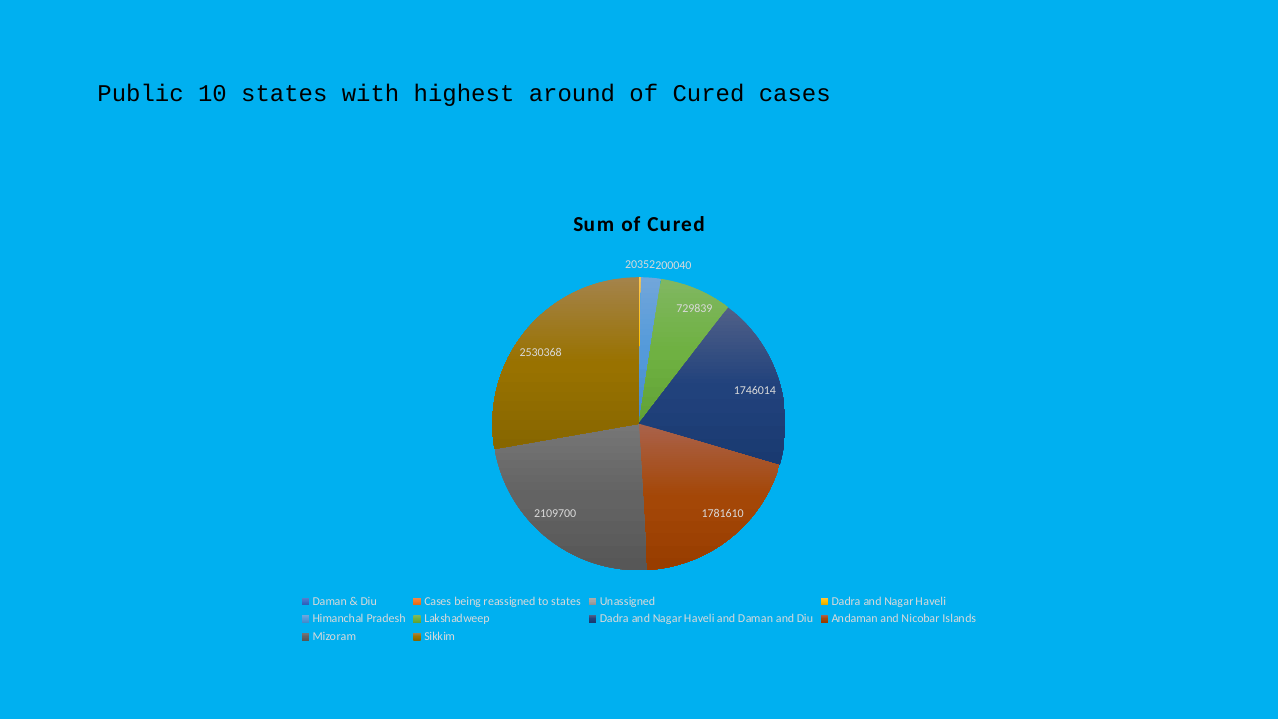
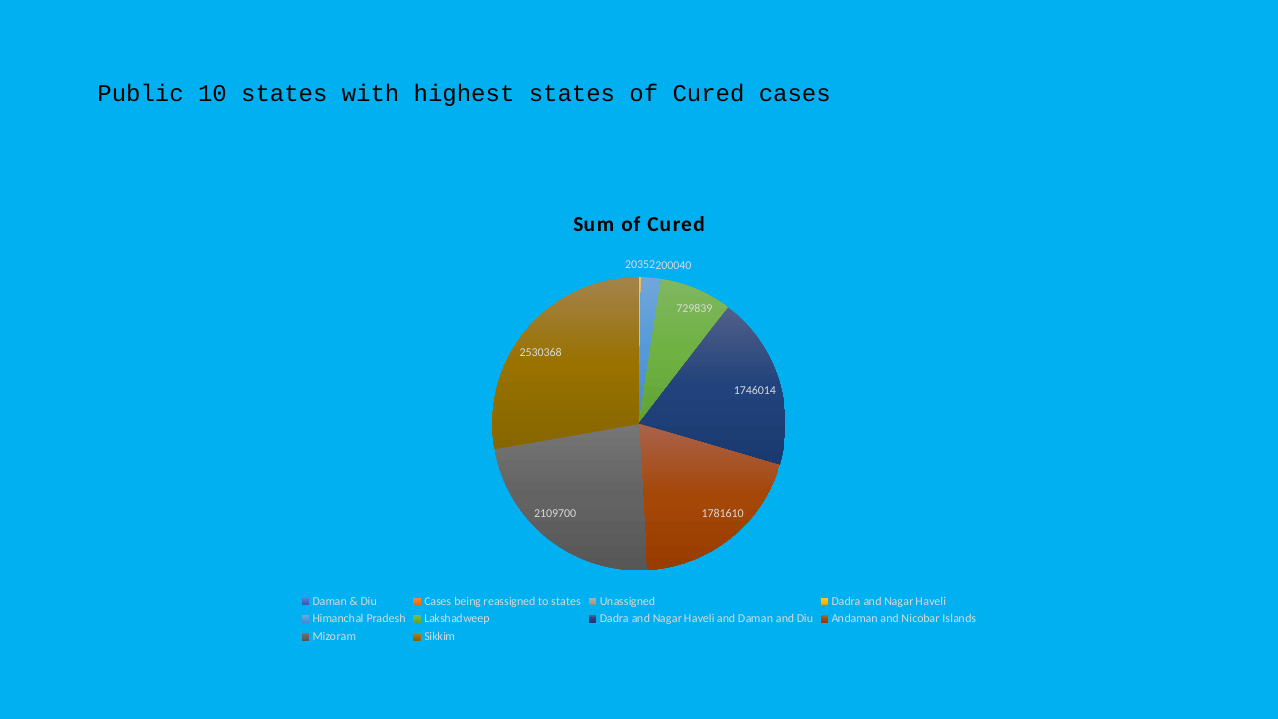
highest around: around -> states (572, 93)
